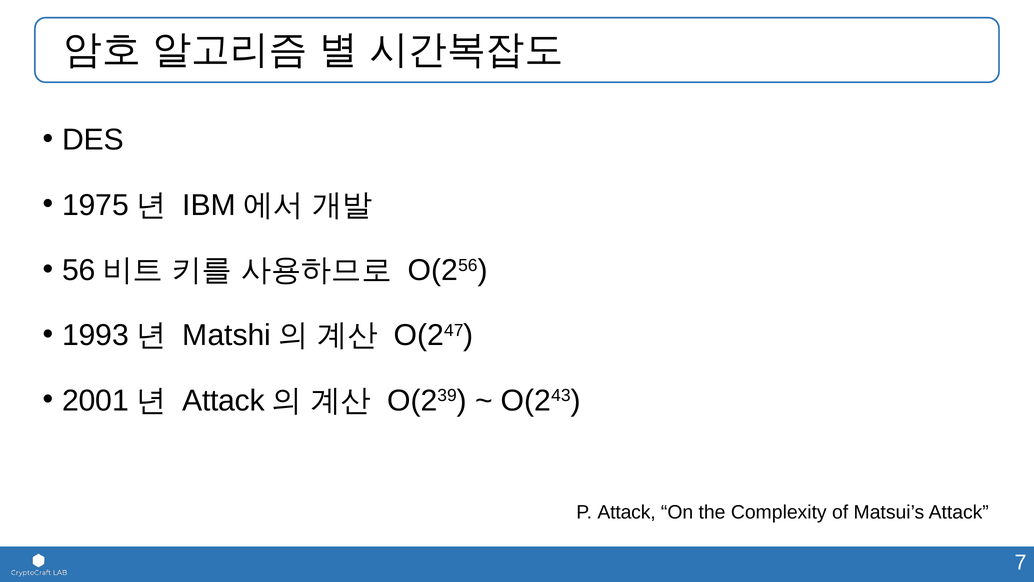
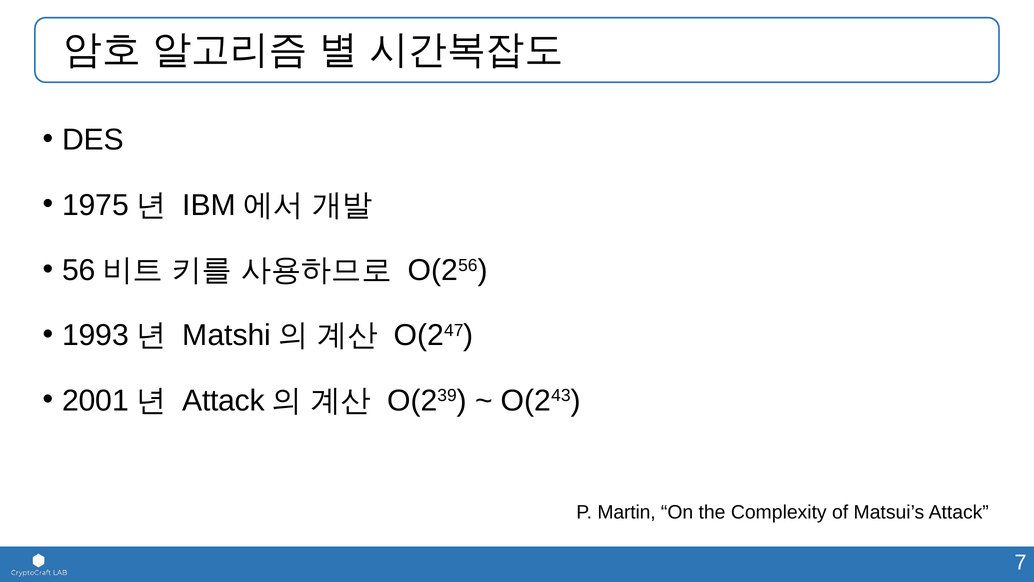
P Attack: Attack -> Martin (627, 512)
